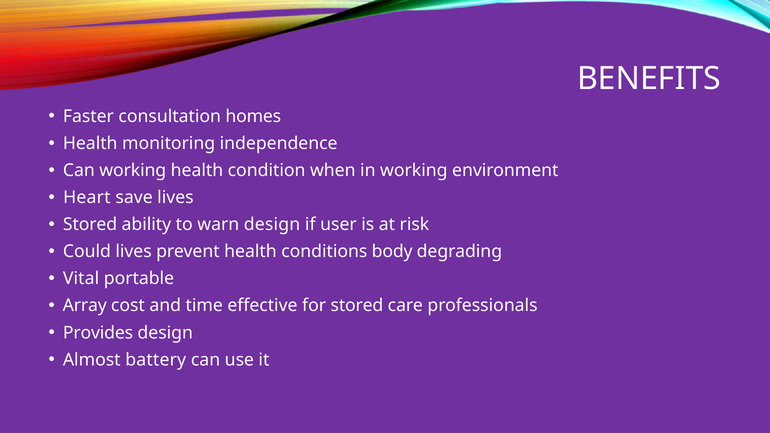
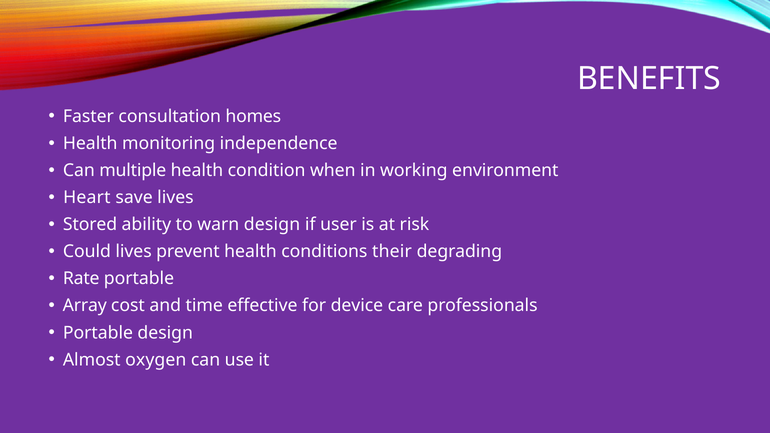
Can working: working -> multiple (133, 170)
body: body -> their (392, 252)
Vital: Vital -> Rate (81, 279)
for stored: stored -> device (357, 306)
Provides: Provides -> Portable (98, 333)
battery: battery -> oxygen (156, 360)
